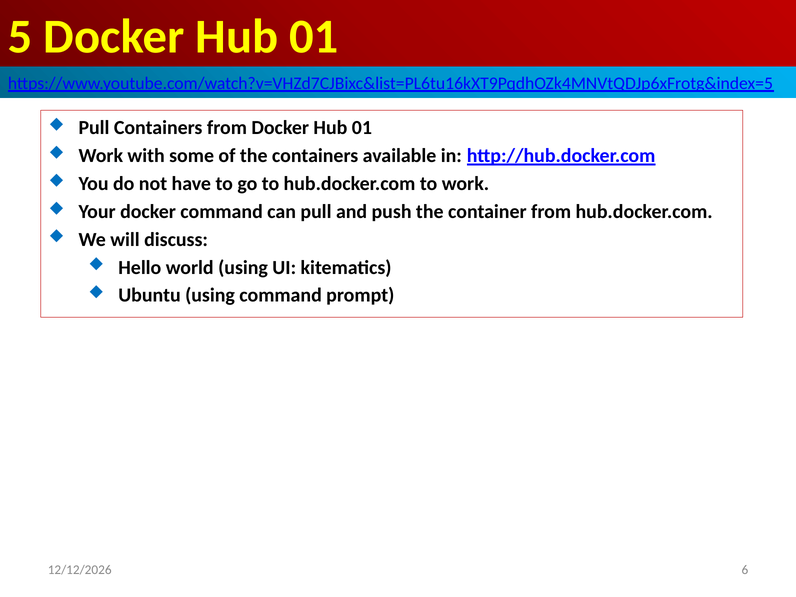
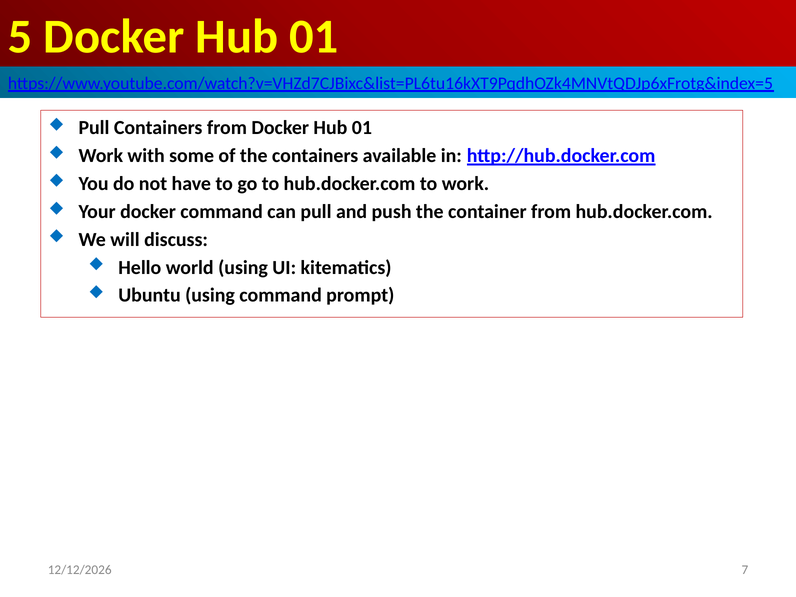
6: 6 -> 7 (745, 570)
